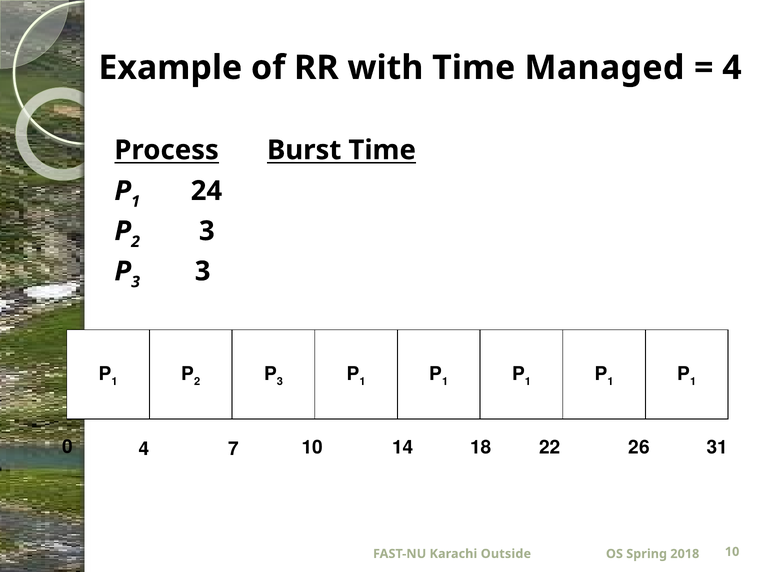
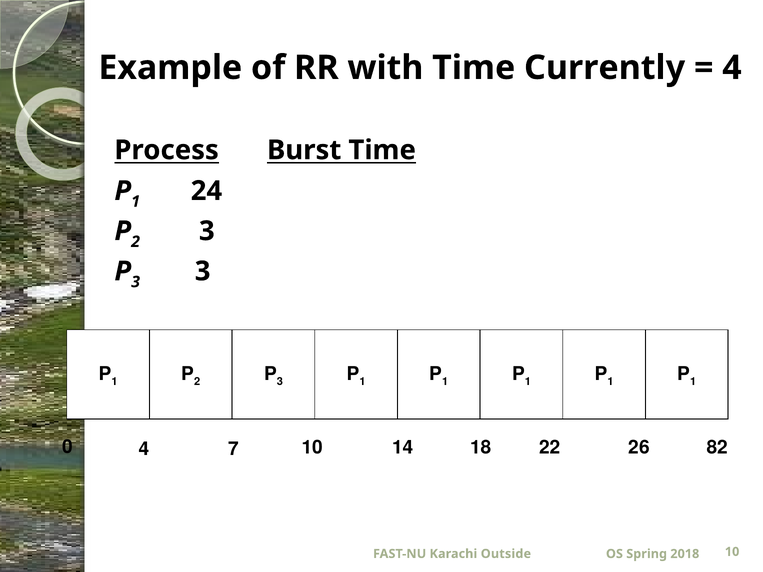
Managed: Managed -> Currently (605, 68)
31: 31 -> 82 (717, 448)
